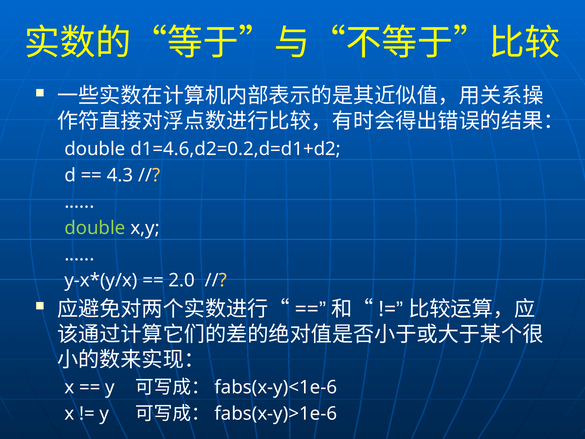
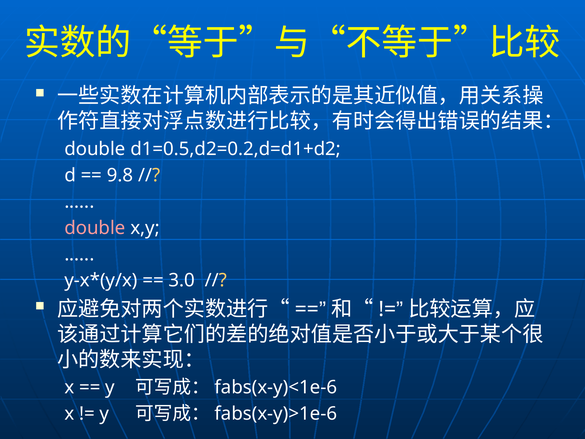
d1=4.6,d2=0.2,d=d1+d2: d1=4.6,d2=0.2,d=d1+d2 -> d1=0.5,d2=0.2,d=d1+d2 (236, 149)
4.3: 4.3 -> 9.8 (120, 175)
double colour: light green -> pink (95, 228)
2.0: 2.0 -> 3.0 (182, 280)
